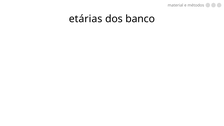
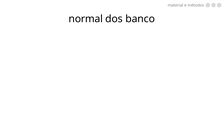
etárias: etárias -> normal (86, 19)
